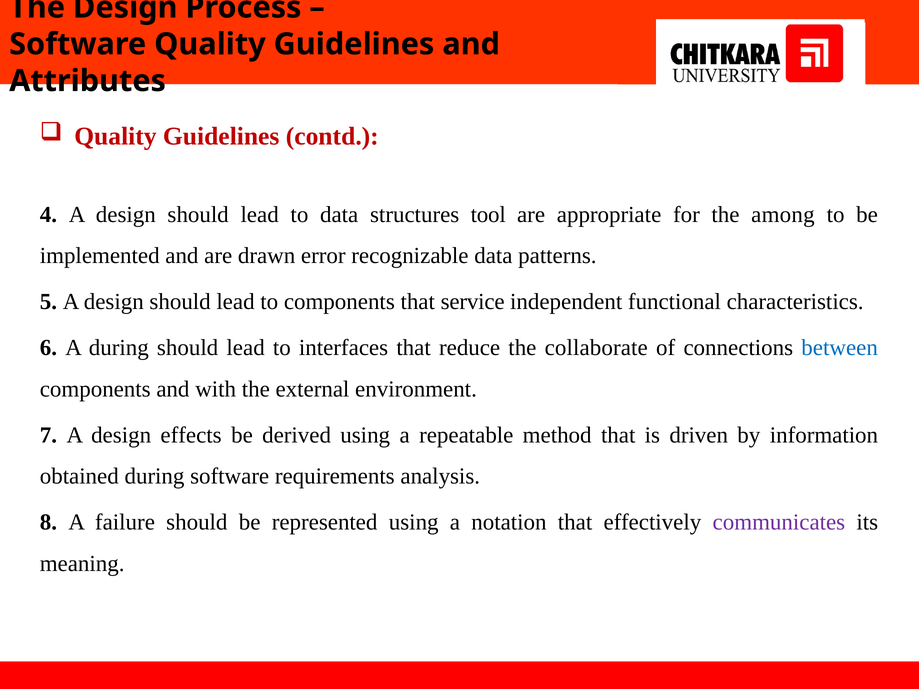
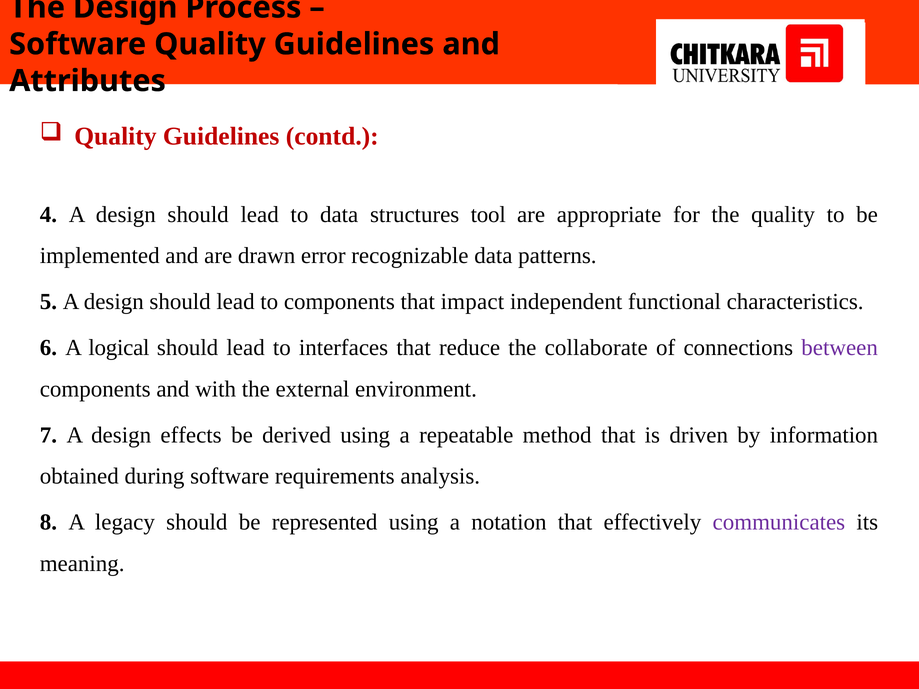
the among: among -> quality (783, 215)
service: service -> impact (472, 302)
A during: during -> logical (119, 348)
between colour: blue -> purple (840, 348)
failure: failure -> legacy (125, 522)
